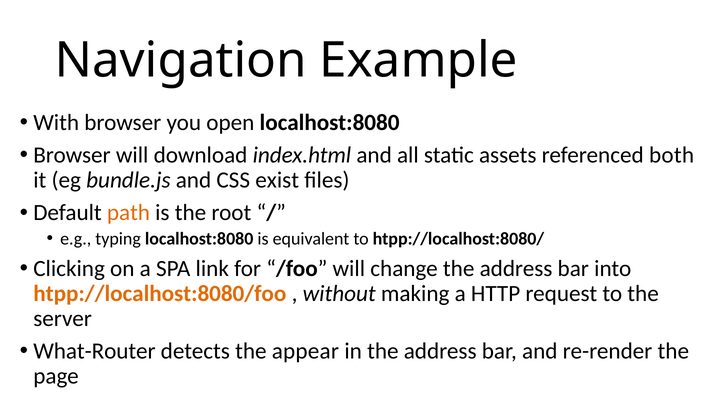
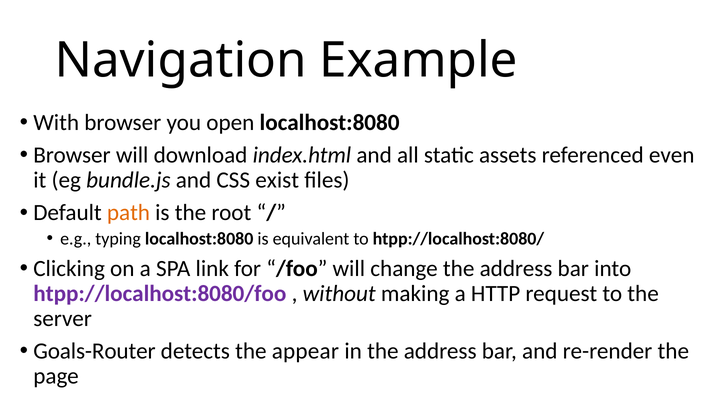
both: both -> even (672, 155)
htpp://localhost:8080/foo colour: orange -> purple (160, 293)
What-Router: What-Router -> Goals-Router (94, 351)
